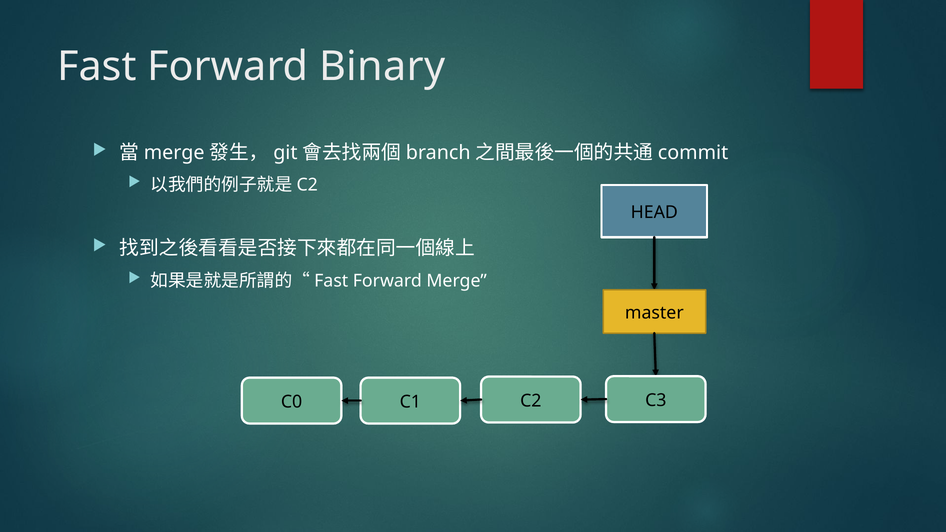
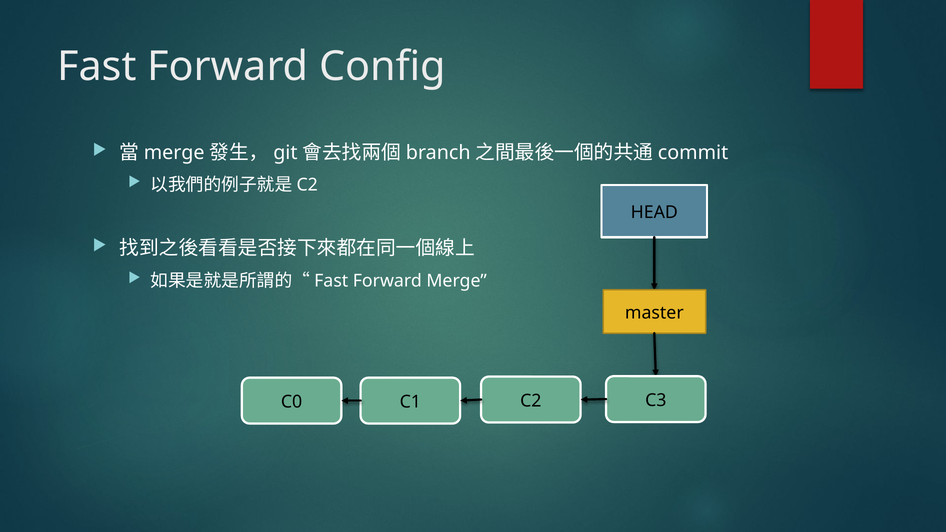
Binary: Binary -> Config (382, 66)
